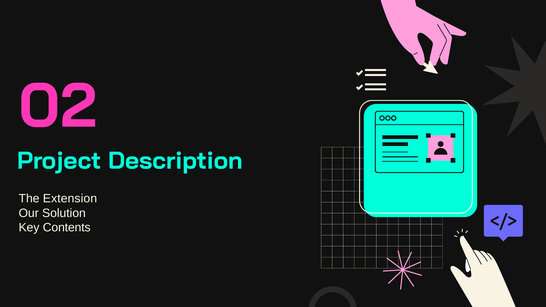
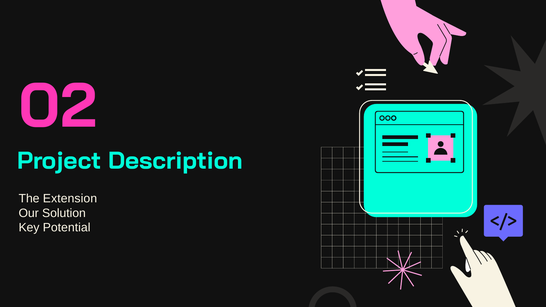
Contents: Contents -> Potential (67, 228)
